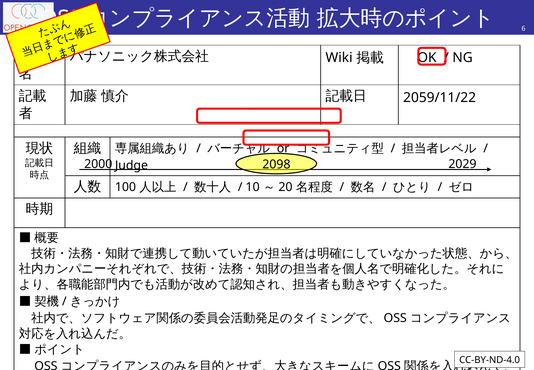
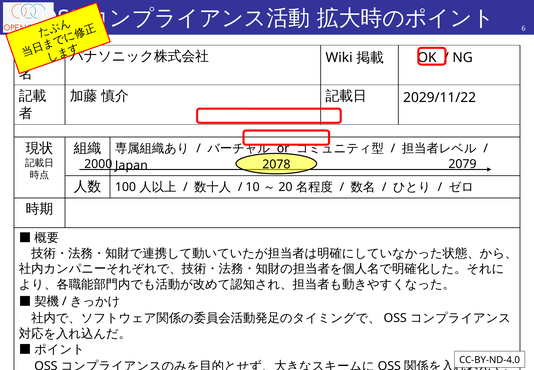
2059/11/22: 2059/11/22 -> 2029/11/22 (440, 97)
2098: 2098 -> 2078 (276, 164)
2029: 2029 -> 2079 (462, 164)
Judge: Judge -> Japan (131, 165)
